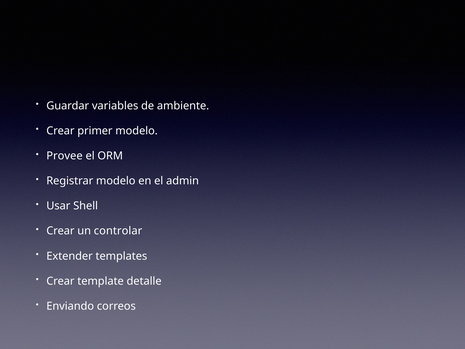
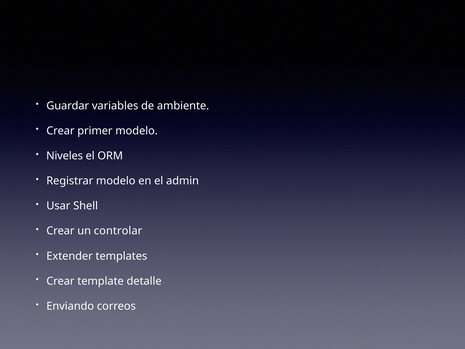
Provee: Provee -> Niveles (65, 156)
